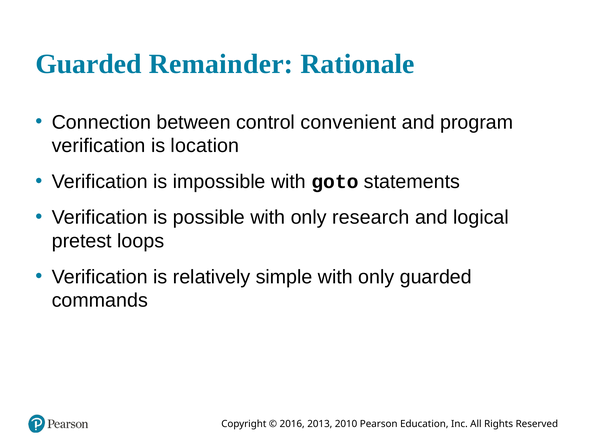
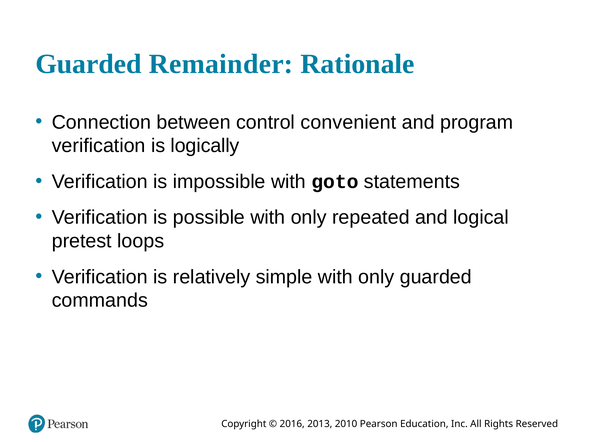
location: location -> logically (205, 146)
research: research -> repeated (371, 217)
